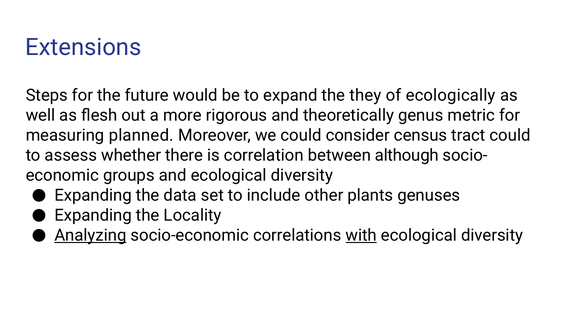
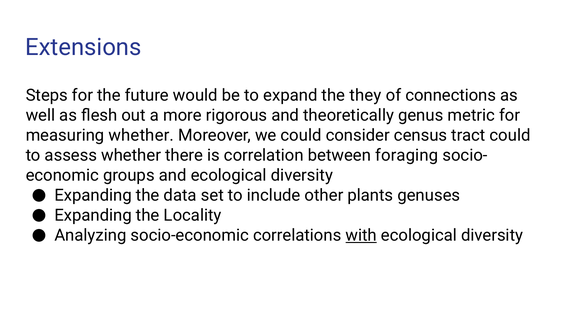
ecologically: ecologically -> connections (451, 95)
measuring planned: planned -> whether (141, 135)
although: although -> foraging (407, 155)
Analyzing underline: present -> none (90, 236)
